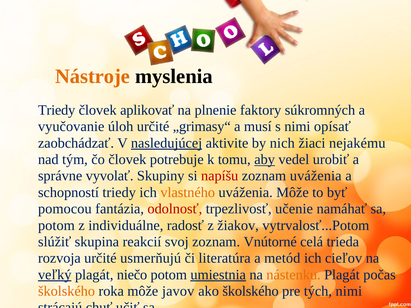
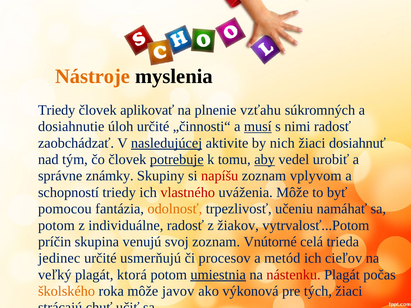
faktory: faktory -> vzťahu (261, 110)
vyučovanie: vyučovanie -> dosiahnutie (71, 127)
„grimasy“: „grimasy“ -> „činnosti“ (202, 127)
musí underline: none -> present (258, 127)
nimi opísať: opísať -> radosť (332, 127)
nejakému: nejakému -> dosiahnuť (357, 143)
potrebuje underline: none -> present (177, 160)
vyvolať: vyvolať -> známky (110, 176)
zoznam uváženia: uváženia -> vplyvom (316, 176)
vlastného colour: orange -> red (188, 193)
odolnosť colour: red -> orange (175, 209)
učenie: učenie -> učeniu (294, 209)
slúžiť: slúžiť -> príčin (55, 242)
reakcií: reakcií -> venujú (142, 242)
rozvoja: rozvoja -> jedinec (59, 258)
literatúra: literatúra -> procesov (225, 258)
veľký underline: present -> none (55, 275)
niečo: niečo -> ktorá (132, 275)
nástenku colour: orange -> red (294, 275)
ako školského: školského -> výkonová (251, 291)
tých nimi: nimi -> žiaci (349, 291)
